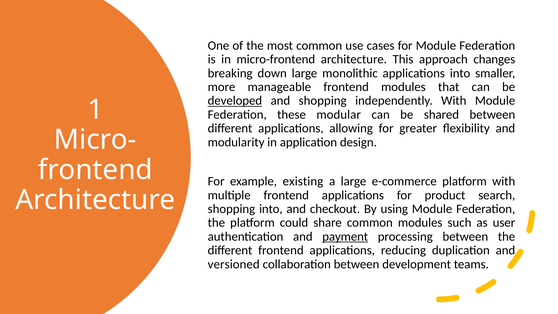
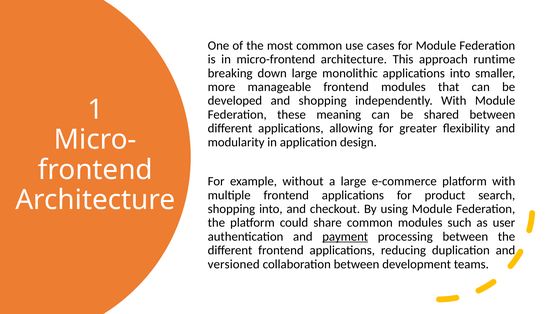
changes: changes -> runtime (494, 59)
developed underline: present -> none (235, 101)
modular: modular -> meaning (339, 115)
existing: existing -> without (303, 181)
